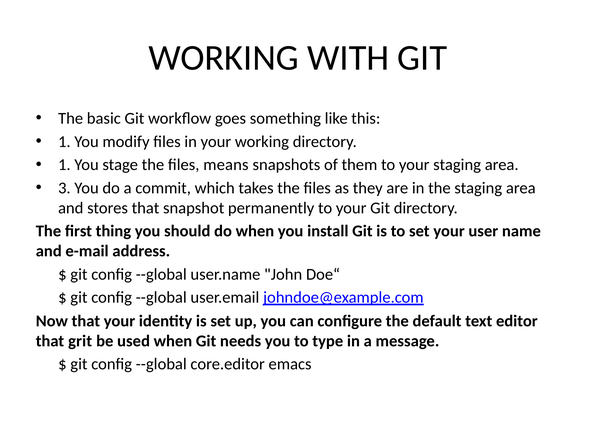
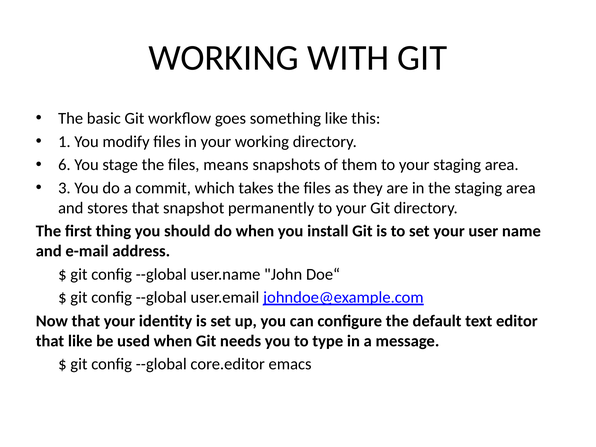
1: 1 -> 6 (64, 165)
that grit: grit -> like (80, 341)
